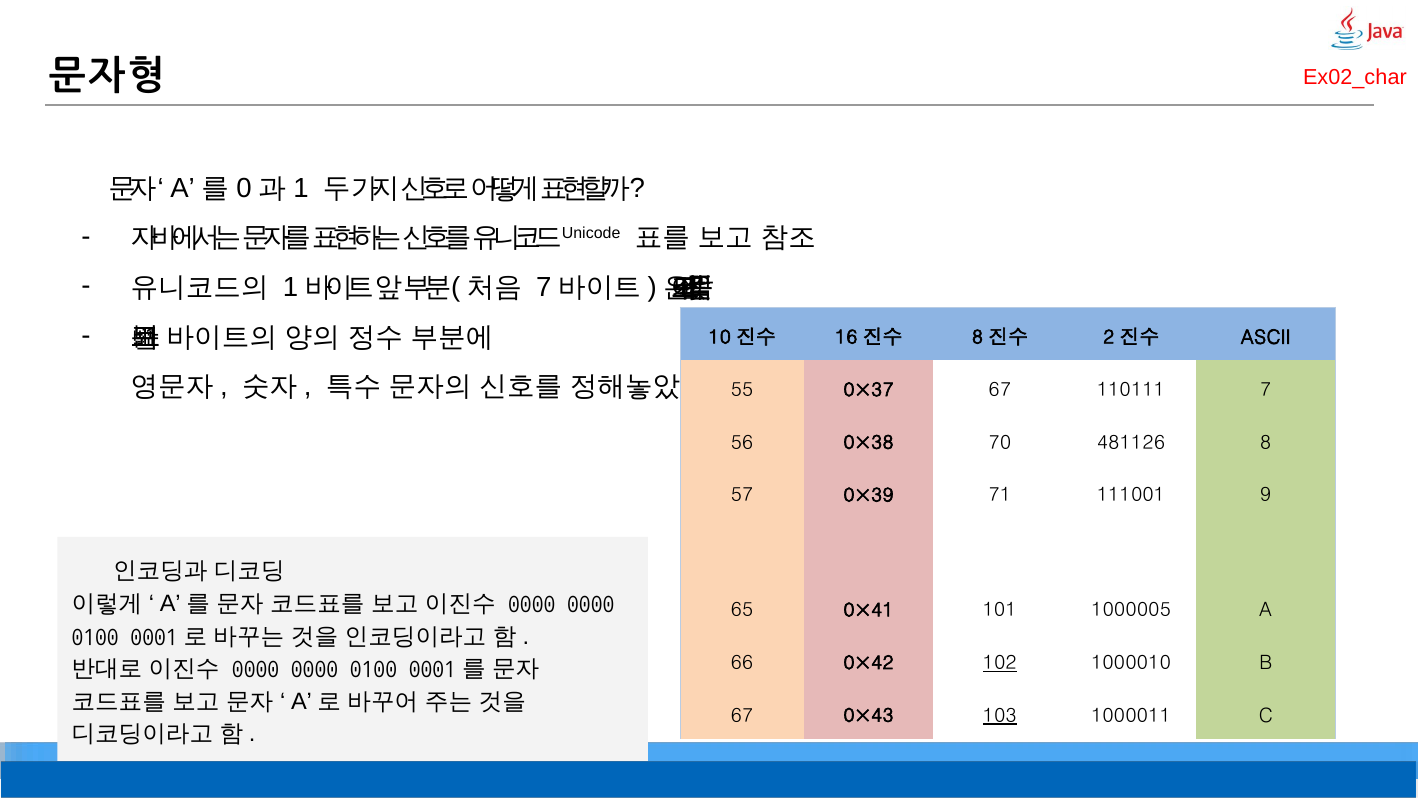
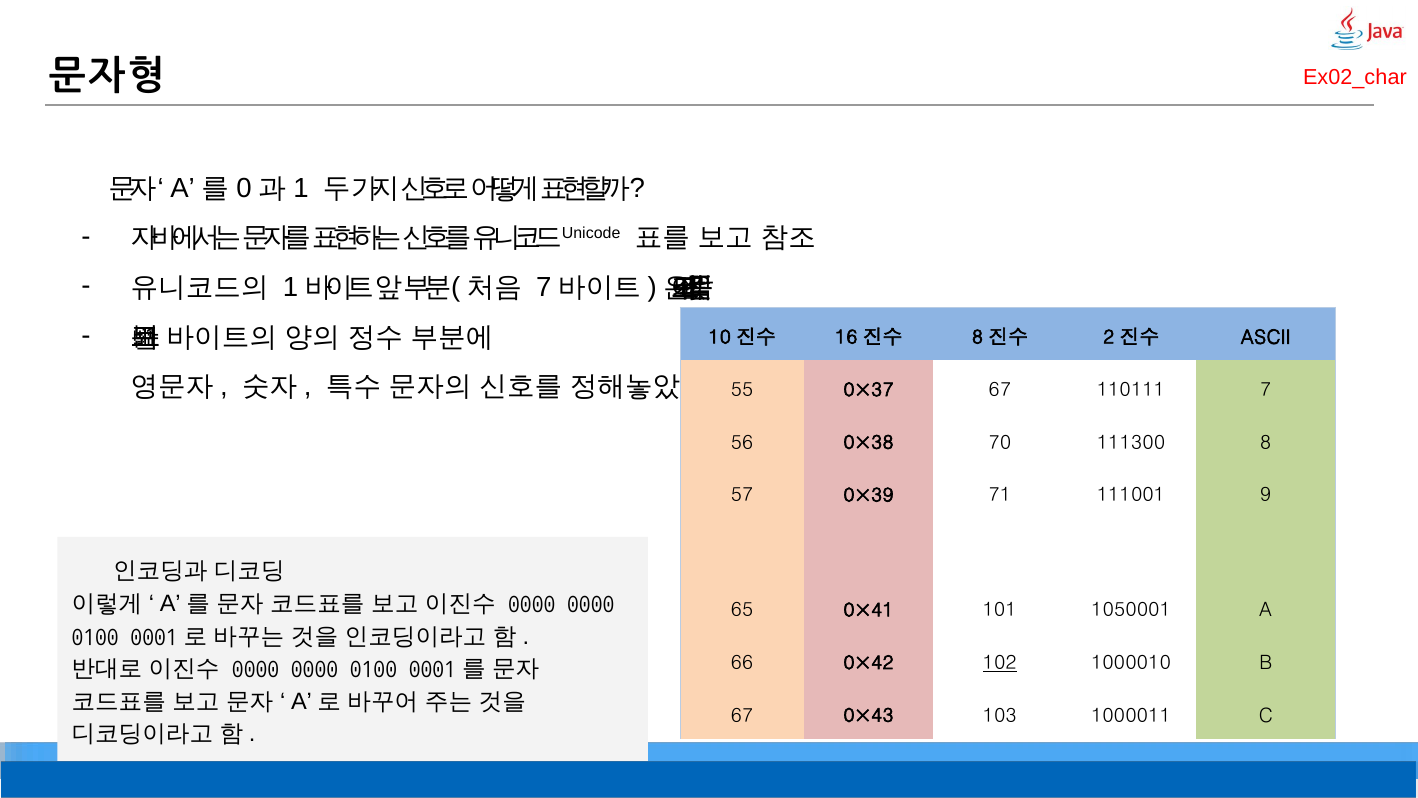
481126: 481126 -> 111300 (1131, 442)
1000005: 1000005 -> 1050001 (1131, 610)
103 underline: present -> none (1000, 715)
